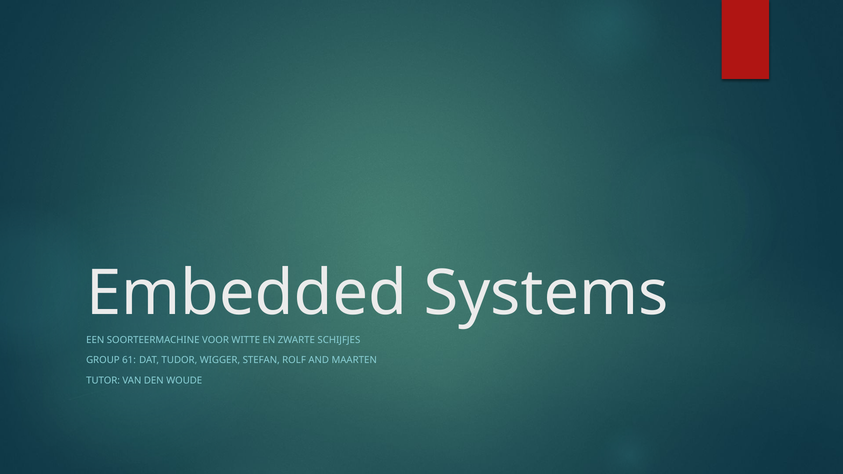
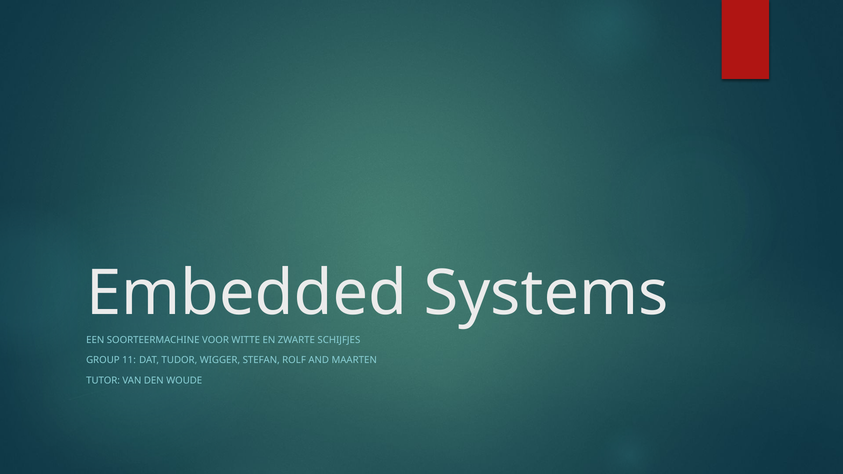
61: 61 -> 11 (129, 360)
